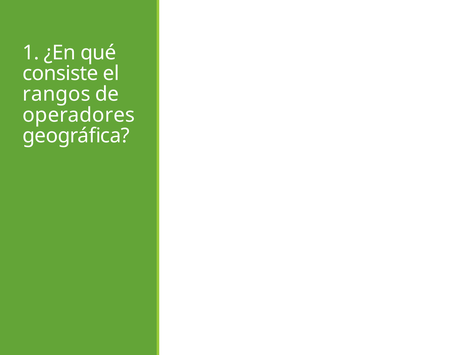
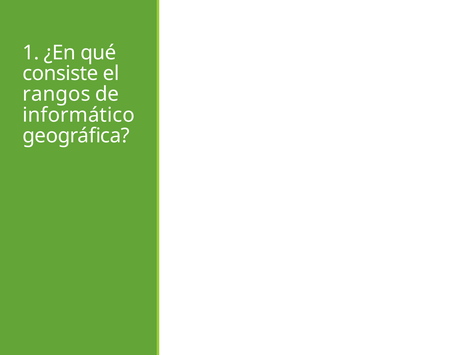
operadores: operadores -> informático (79, 115)
